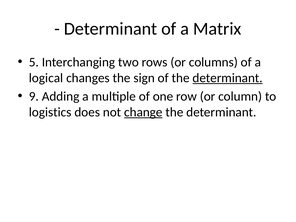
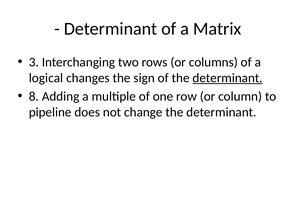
5: 5 -> 3 (34, 62)
9: 9 -> 8 (34, 96)
logistics: logistics -> pipeline (50, 112)
change underline: present -> none (143, 112)
